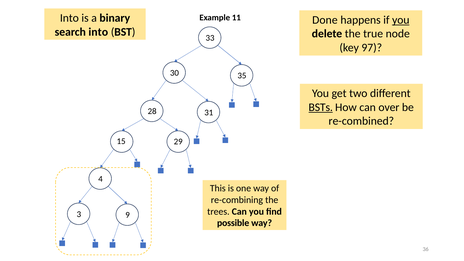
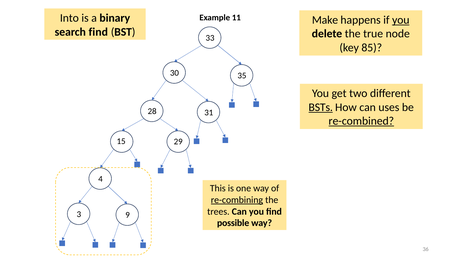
Done: Done -> Make (325, 20)
search into: into -> find (98, 32)
97: 97 -> 85 (372, 48)
over: over -> uses (389, 107)
re-combined underline: none -> present (361, 121)
re-combining underline: none -> present (237, 200)
